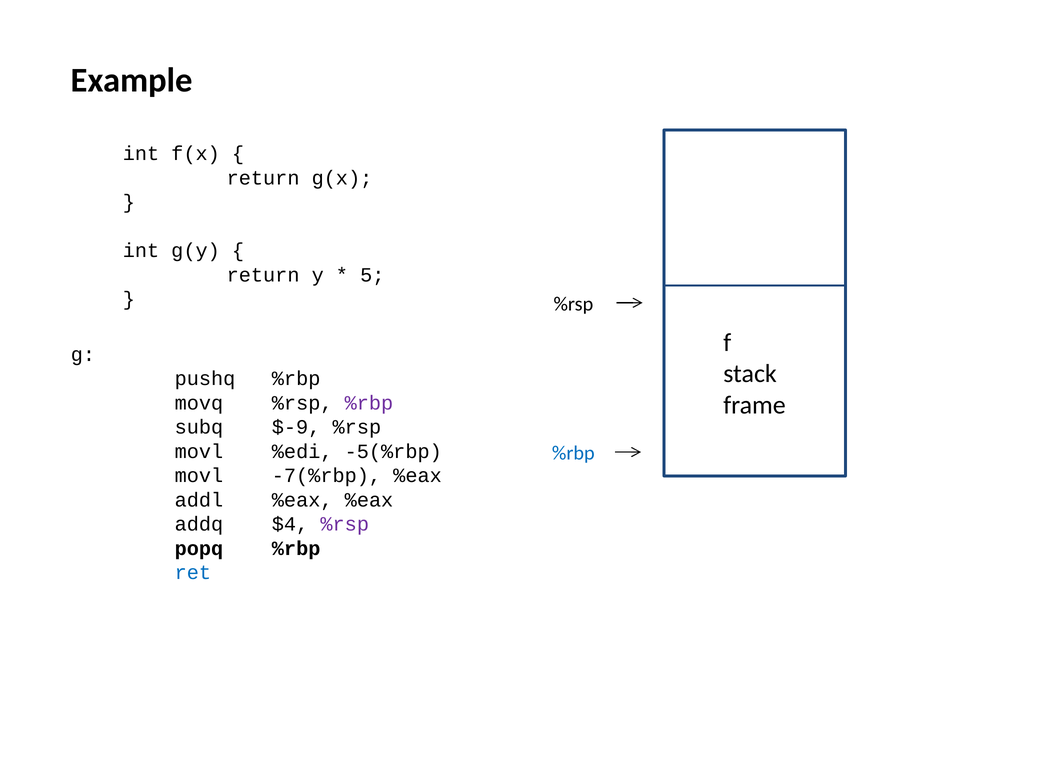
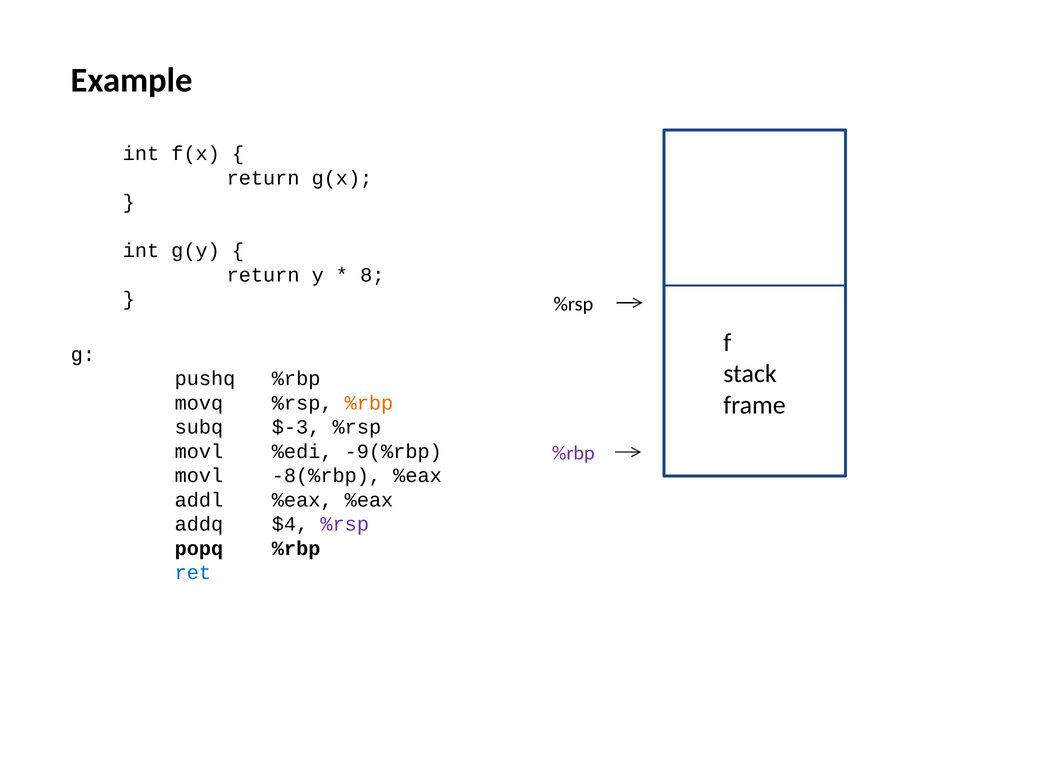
5: 5 -> 8 (372, 275)
%rbp colour: purple -> orange (369, 403)
$-9: $-9 -> $-3 (296, 427)
-5(%rbp: -5(%rbp -> -9(%rbp (393, 452)
%rbp colour: blue -> purple (573, 453)
-7(%rbp: -7(%rbp -> -8(%rbp (326, 476)
